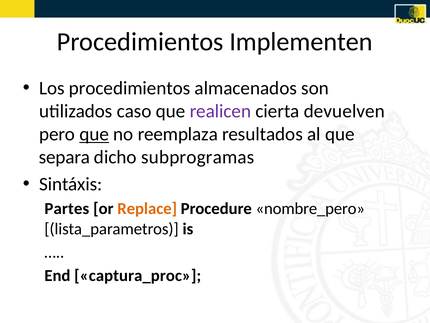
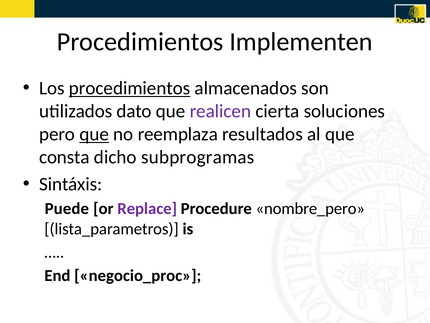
procedimientos underline: none -> present (130, 88)
caso: caso -> dato (134, 111)
devuelven: devuelven -> soluciones (344, 111)
separa: separa -> consta (64, 157)
Partes: Partes -> Puede (67, 208)
Replace colour: orange -> purple (147, 208)
captura_proc: captura_proc -> negocio_proc (138, 275)
